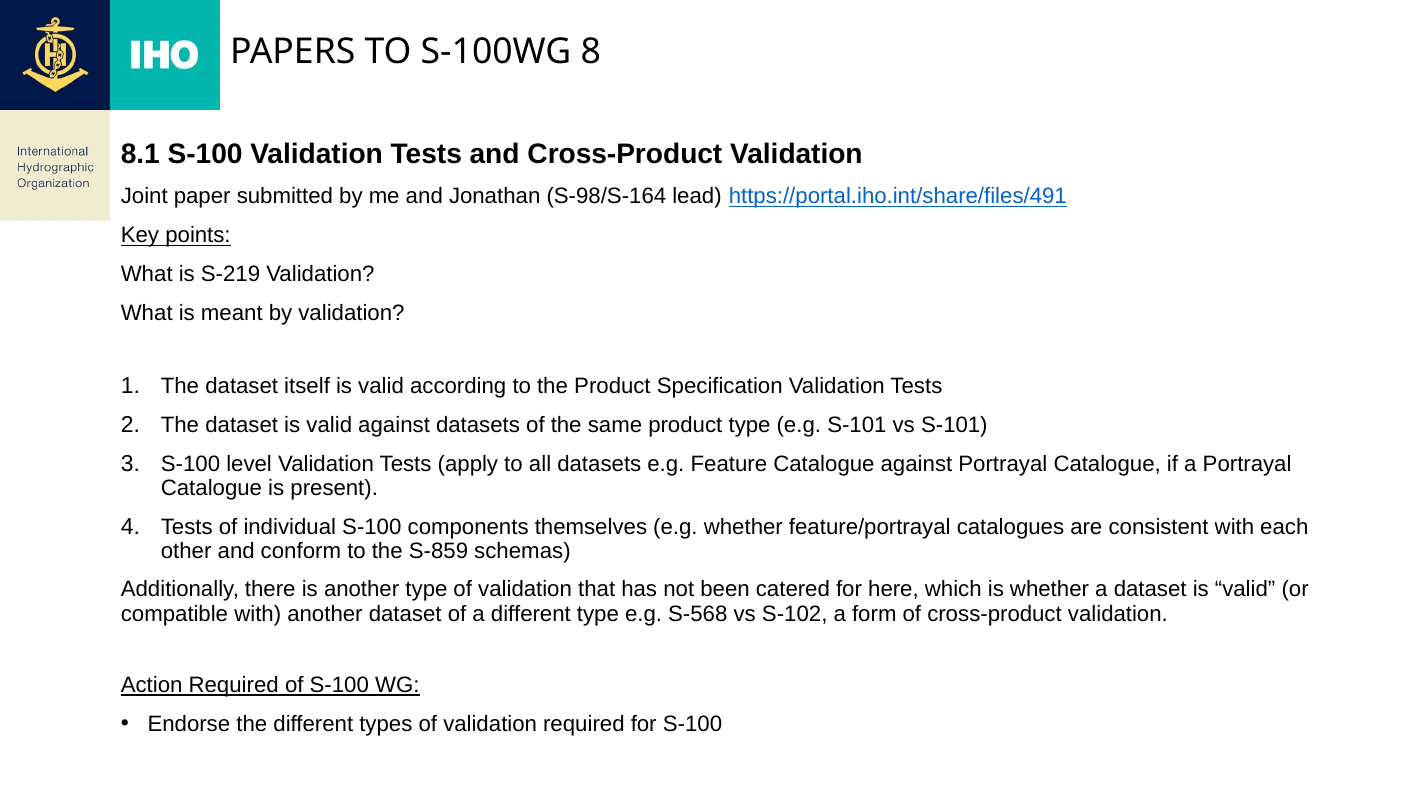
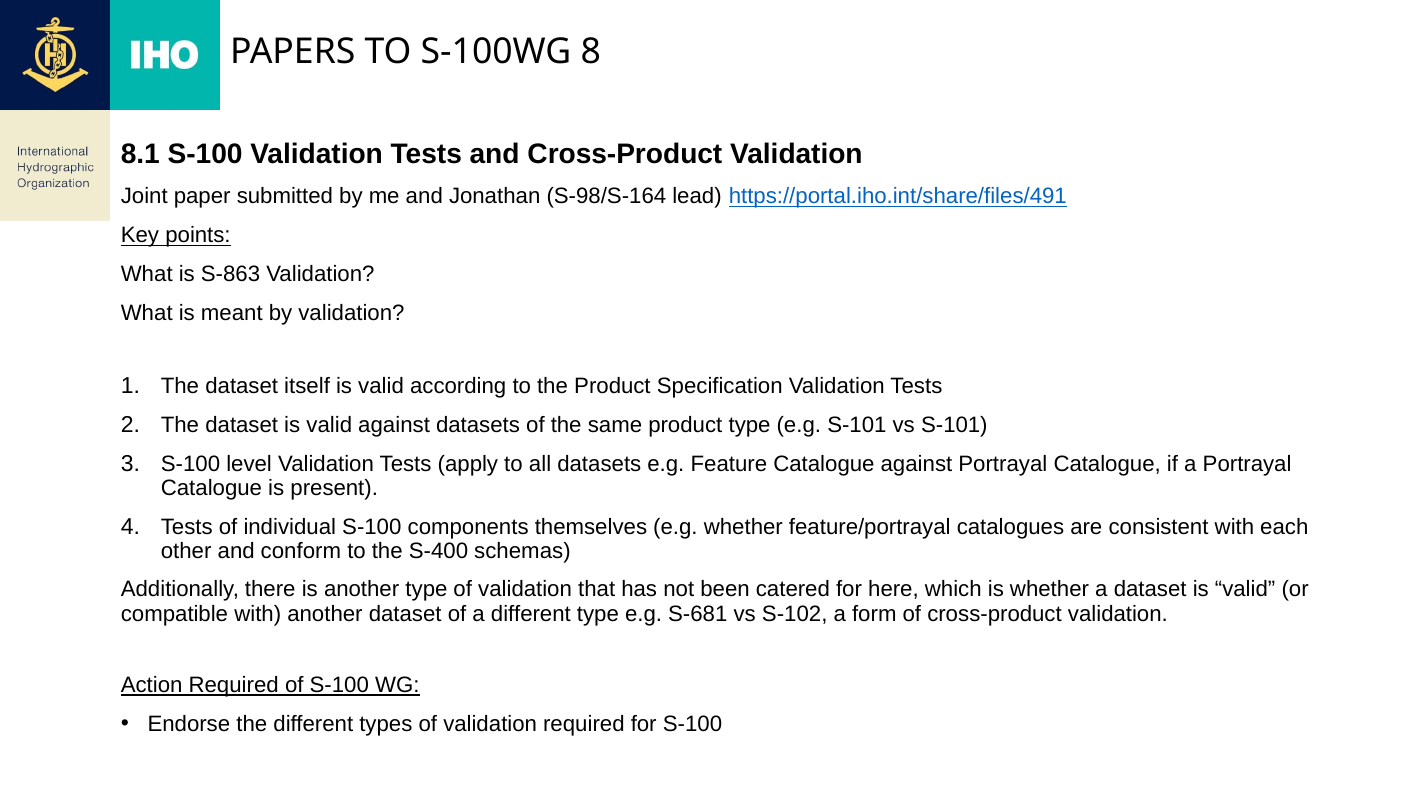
S-219: S-219 -> S-863 (231, 274)
S-859: S-859 -> S-400 (438, 550)
S-568: S-568 -> S-681 (698, 613)
